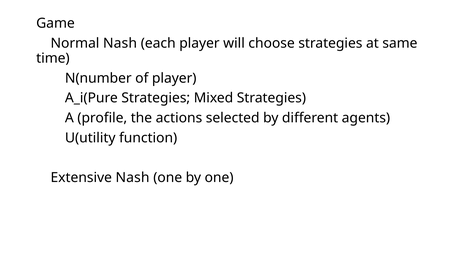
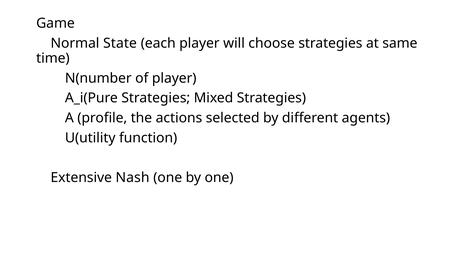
Normal Nash: Nash -> State (120, 43)
